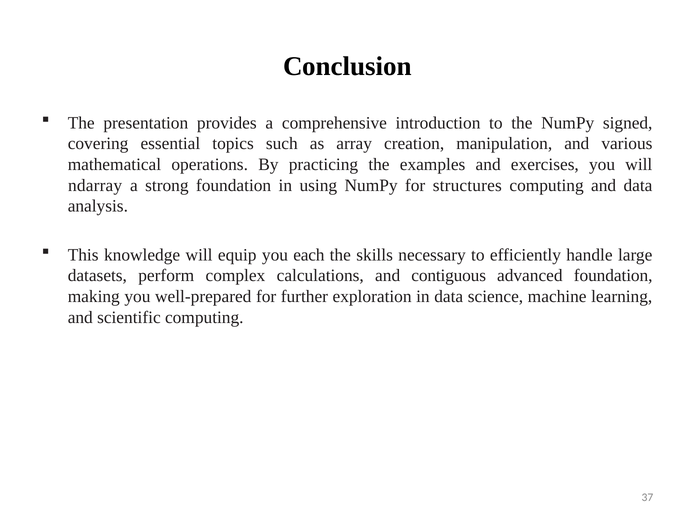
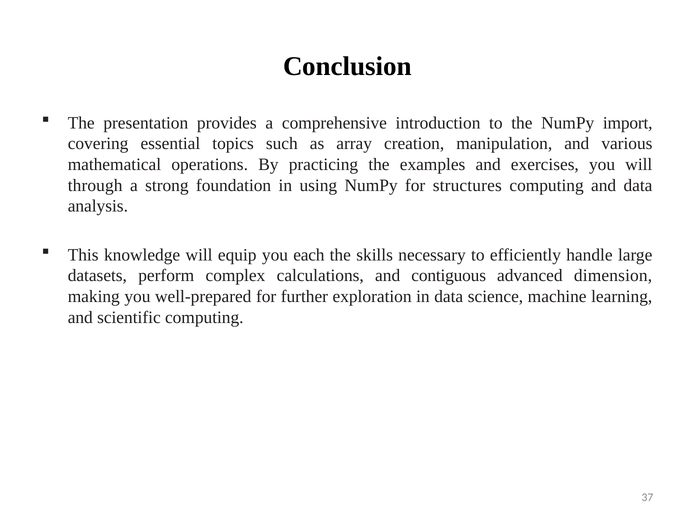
signed: signed -> import (628, 123)
ndarray: ndarray -> through (95, 185)
advanced foundation: foundation -> dimension (613, 276)
